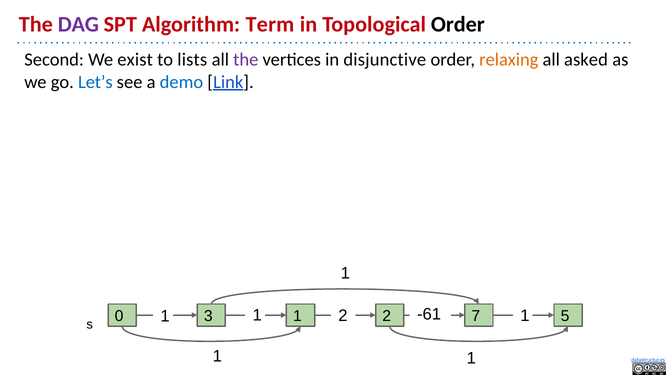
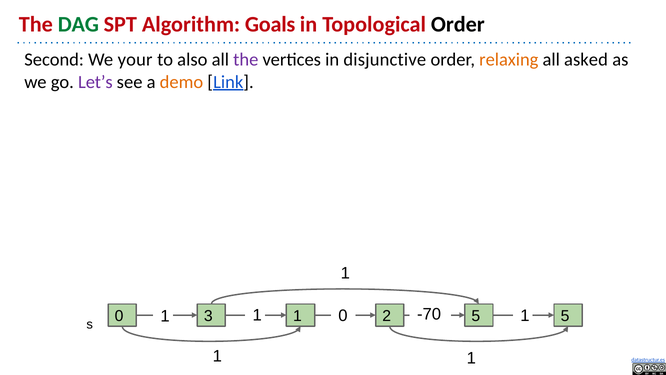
DAG colour: purple -> green (78, 24)
Term: Term -> Goals (270, 24)
exist: exist -> your (135, 60)
lists: lists -> also (192, 60)
Let’s colour: blue -> purple (95, 82)
demo colour: blue -> orange (181, 82)
-61: -61 -> -70 (429, 314)
1 2: 2 -> 0 (343, 315)
2 7: 7 -> 5 (476, 316)
